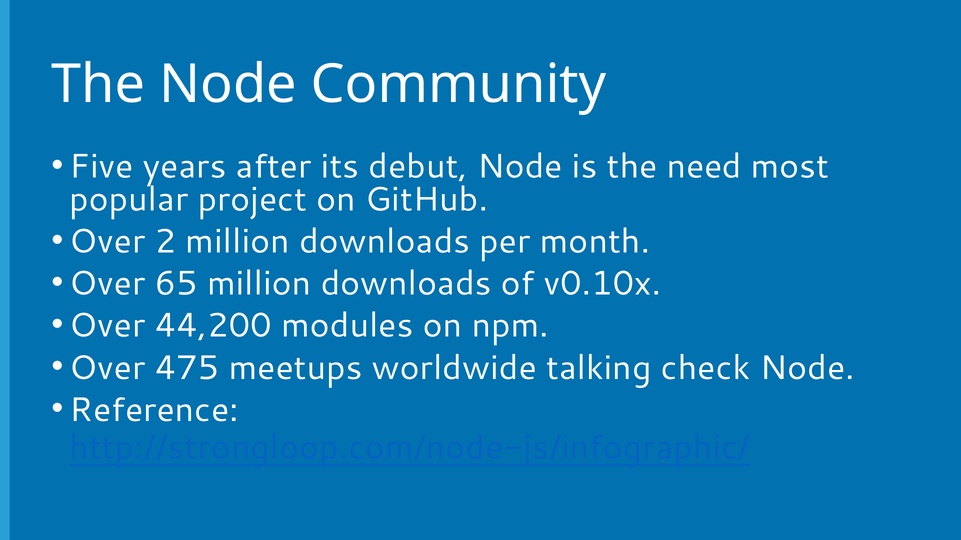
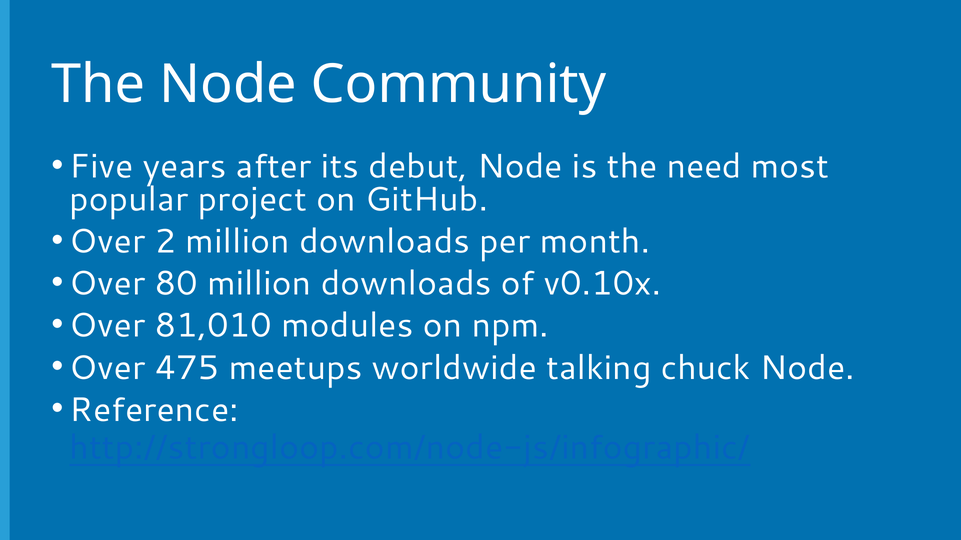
65: 65 -> 80 (176, 284)
44,200: 44,200 -> 81,010 (213, 326)
check: check -> chuck (706, 368)
